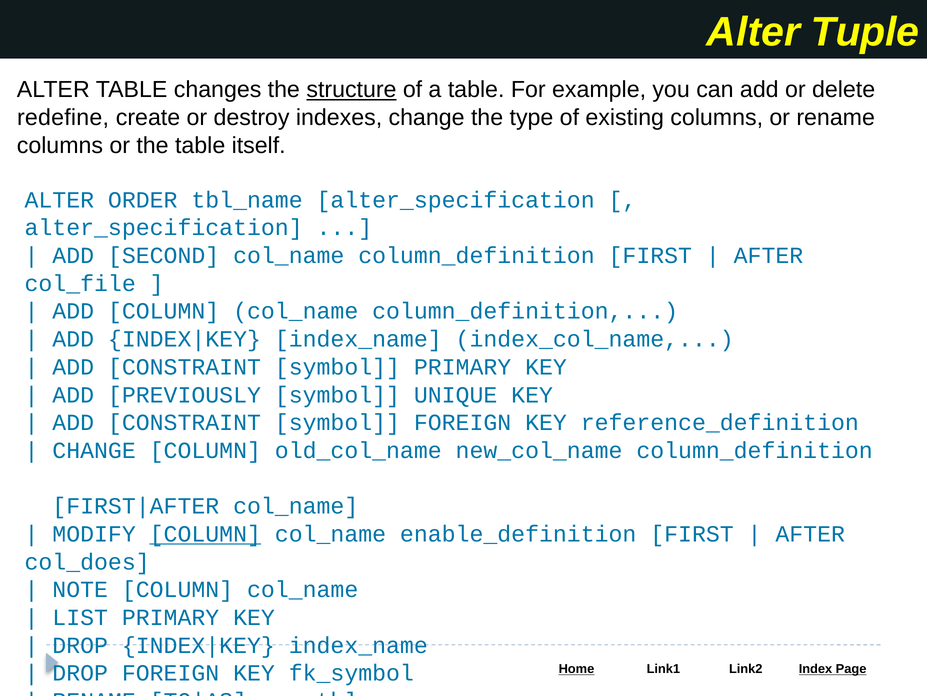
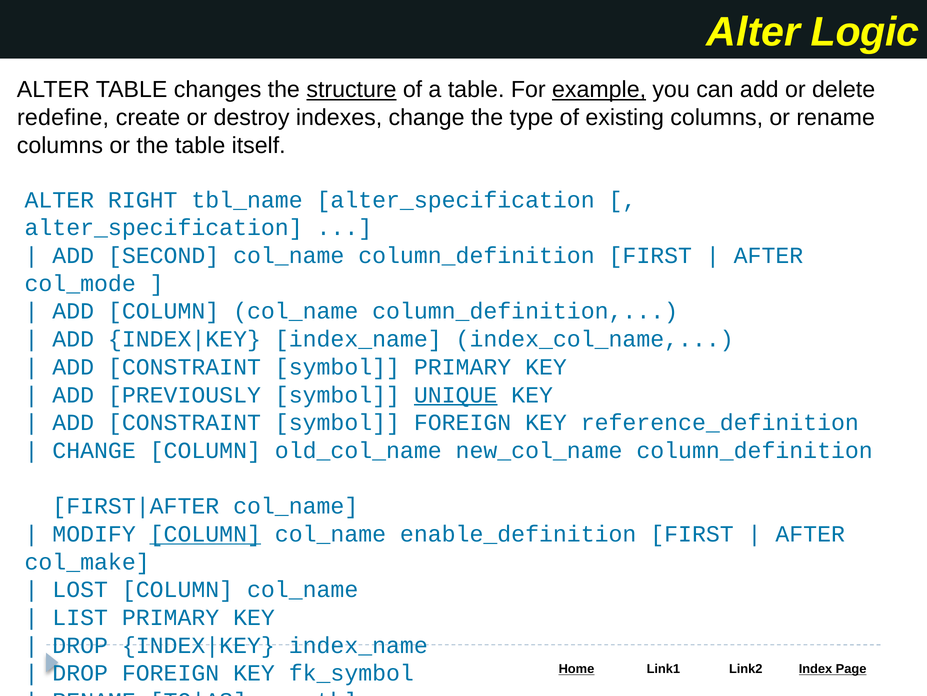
Tuple: Tuple -> Logic (865, 32)
example underline: none -> present (599, 90)
ORDER: ORDER -> RIGHT (143, 200)
col_file: col_file -> col_mode (80, 283)
UNIQUE underline: none -> present (456, 394)
col_does: col_does -> col_make (87, 561)
NOTE: NOTE -> LOST (80, 589)
